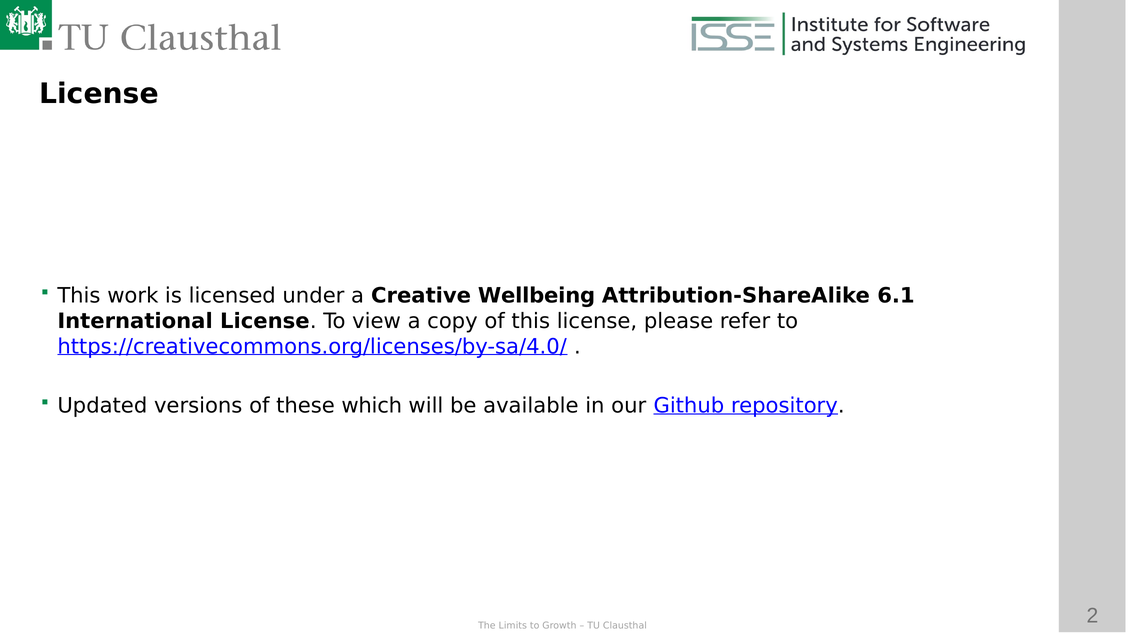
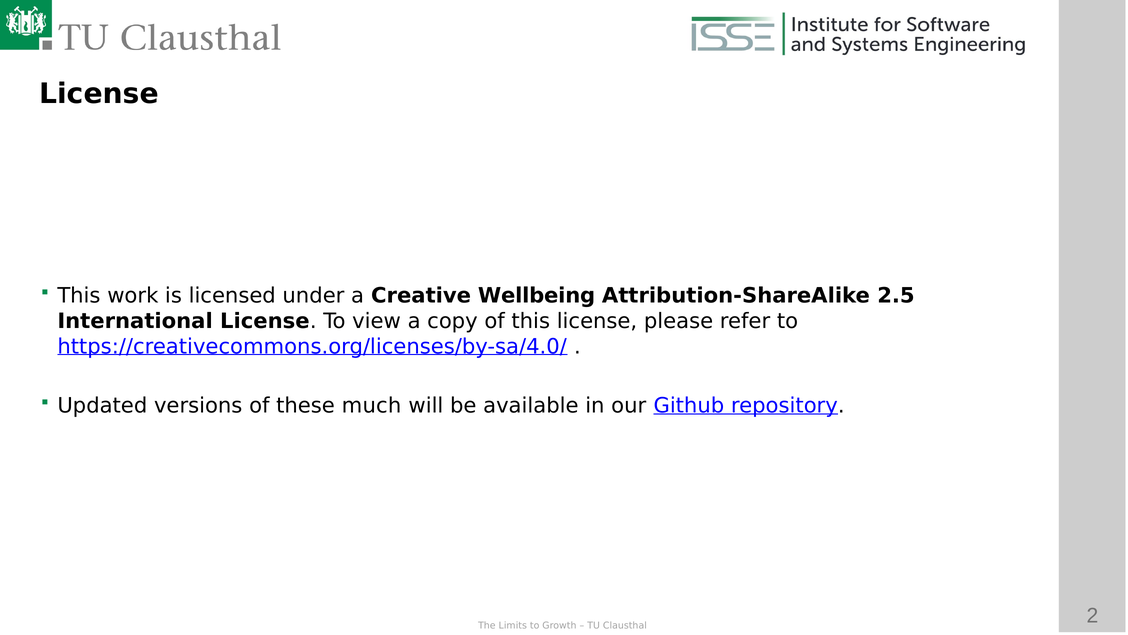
6.1: 6.1 -> 2.5 (896, 296)
which: which -> much (372, 406)
